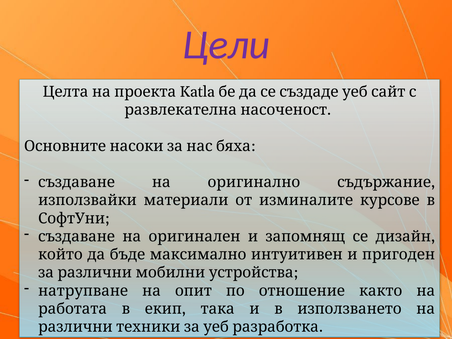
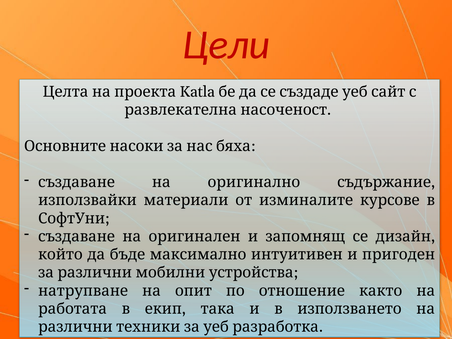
Цели colour: purple -> red (226, 45)
